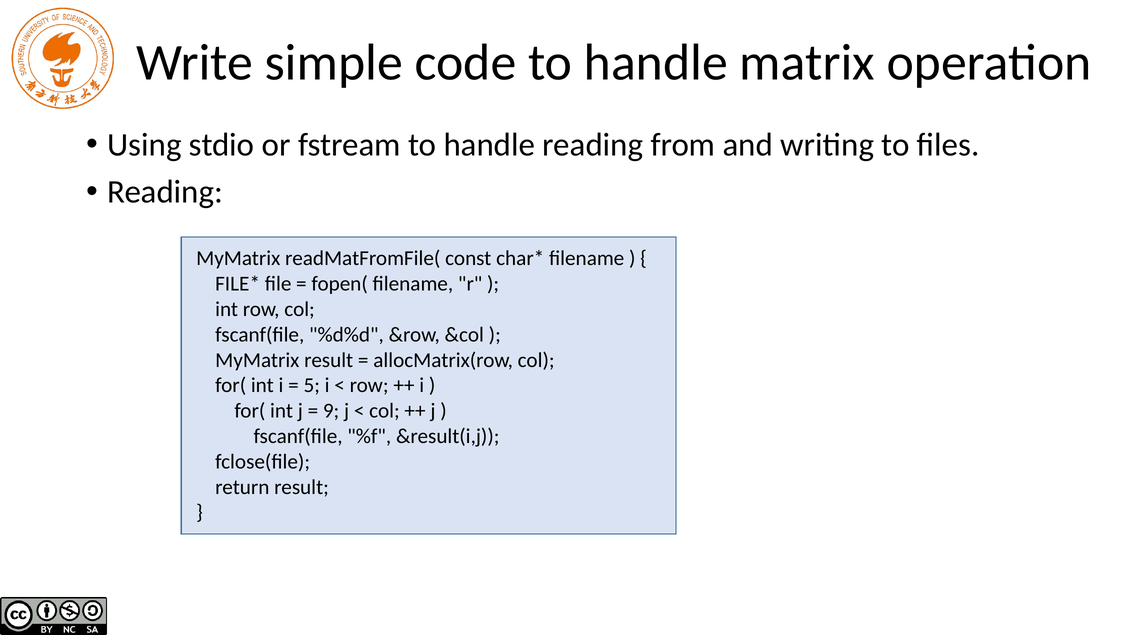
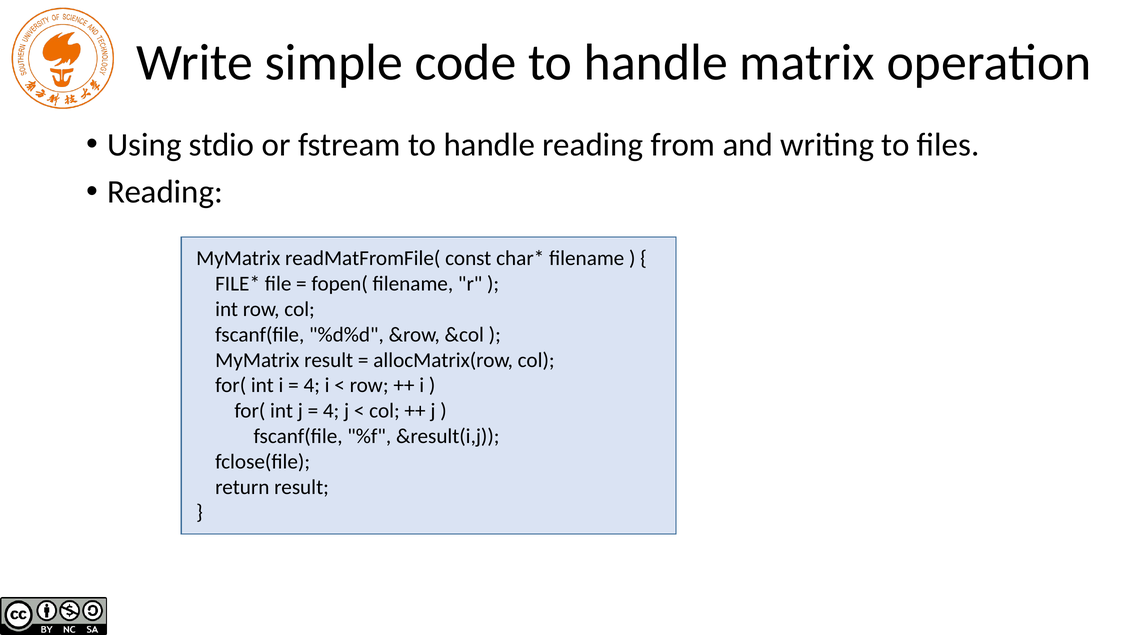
5: 5 -> 4 (312, 386)
9: 9 -> 4 (331, 411)
